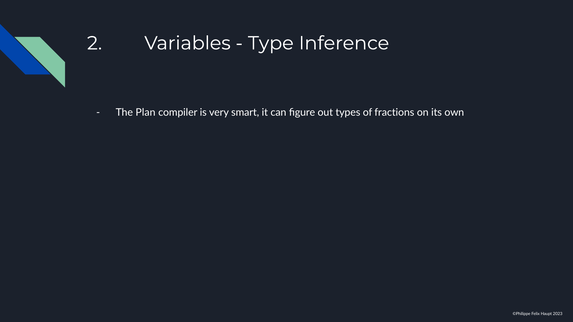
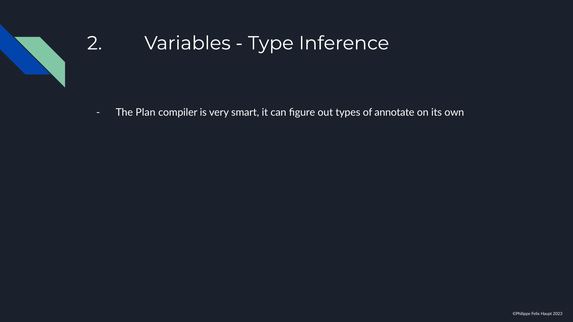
fractions: fractions -> annotate (394, 113)
